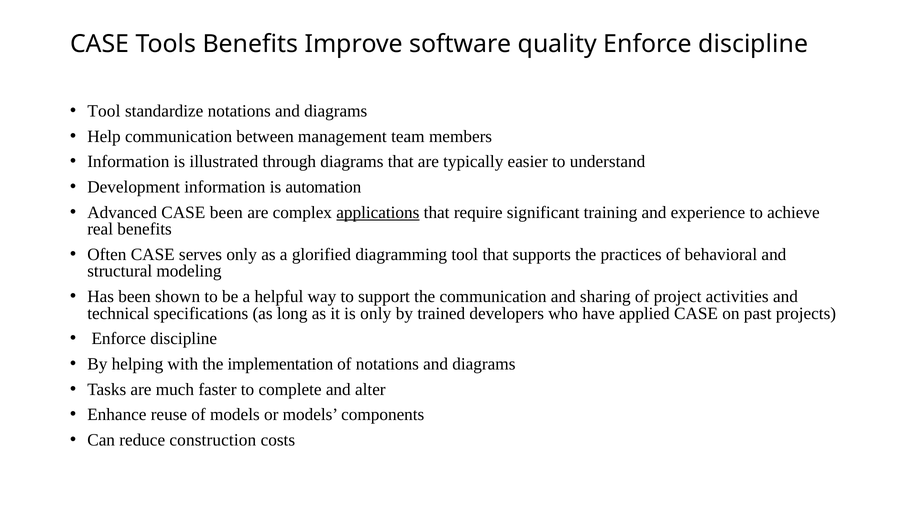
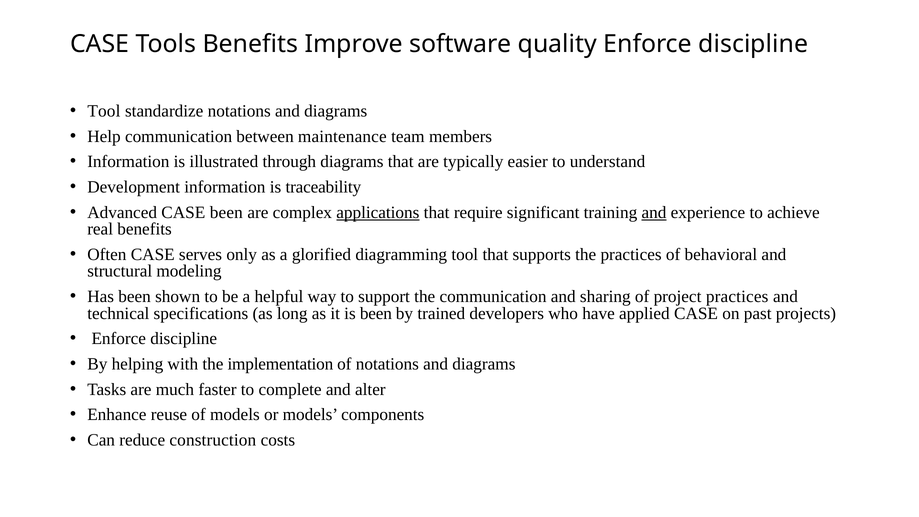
management: management -> maintenance (342, 136)
automation: automation -> traceability (323, 187)
and underline: none -> present (654, 212)
project activities: activities -> practices (737, 297)
is only: only -> been (376, 313)
